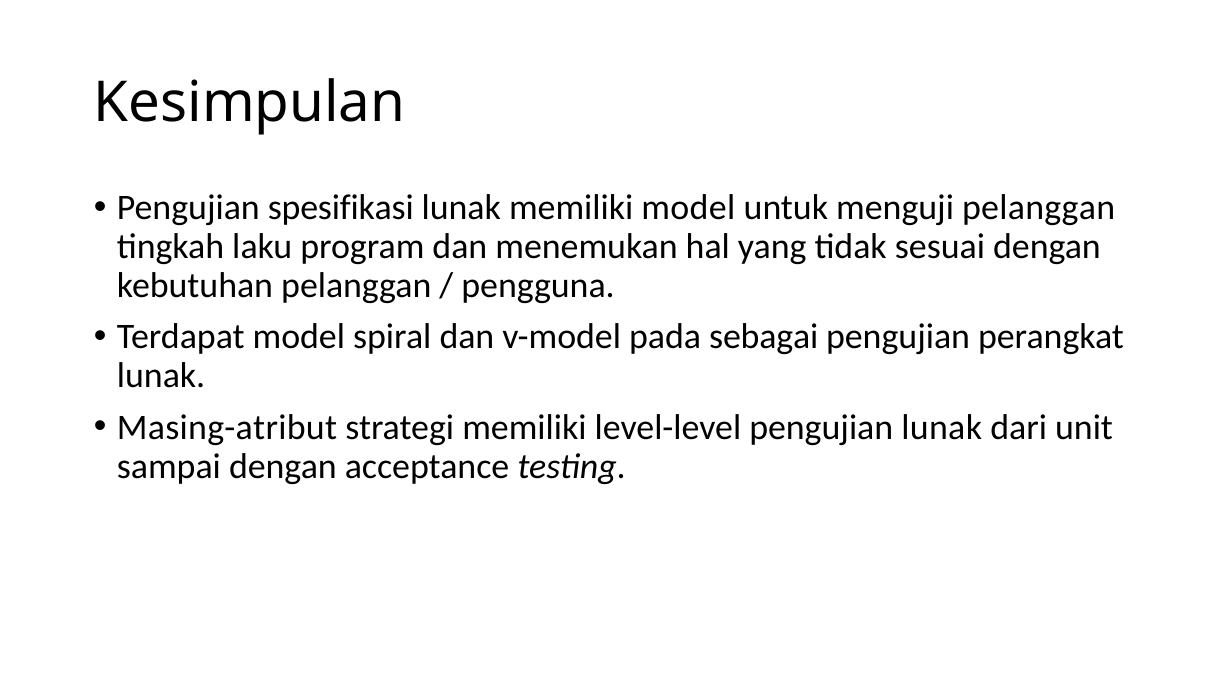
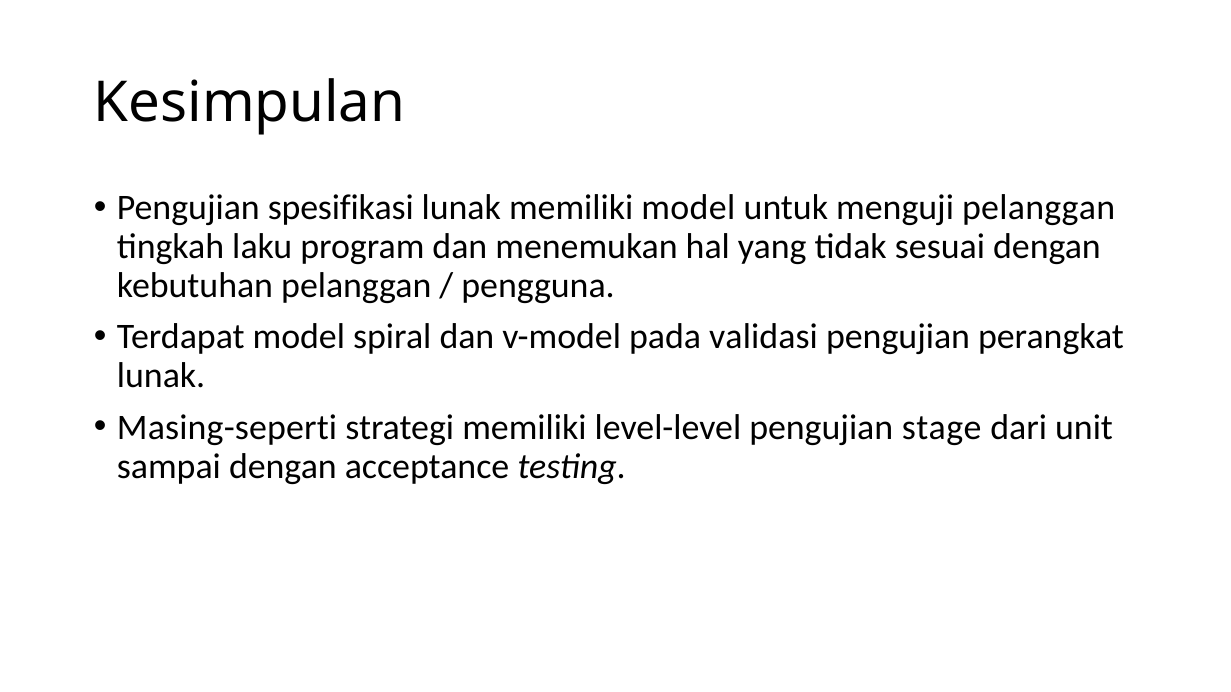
sebagai: sebagai -> validasi (764, 337)
Masing-atribut: Masing-atribut -> Masing-seperti (227, 428)
pengujian lunak: lunak -> stage (942, 428)
